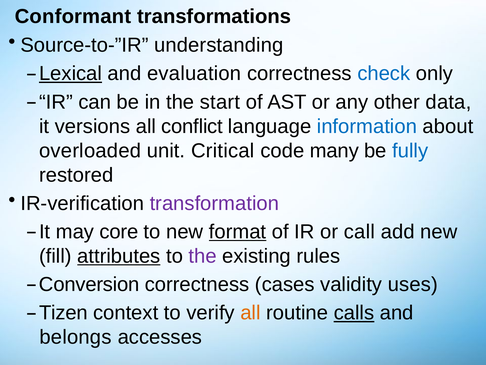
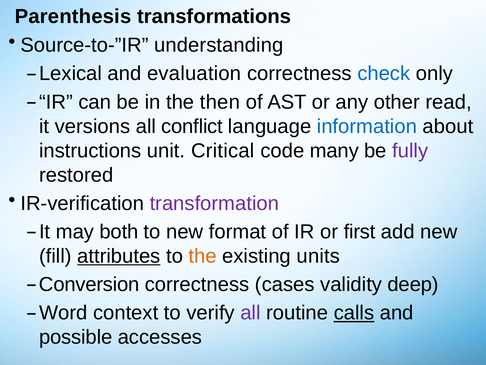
Conformant: Conformant -> Parenthesis (73, 16)
Lexical underline: present -> none (71, 74)
start: start -> then (220, 102)
data: data -> read (449, 102)
overloaded: overloaded -> instructions (90, 150)
fully colour: blue -> purple (410, 150)
core: core -> both (119, 231)
format underline: present -> none (238, 231)
call: call -> first (360, 231)
the colour: purple -> orange (203, 256)
rules: rules -> units (318, 256)
uses: uses -> deep (413, 284)
Tizen: Tizen -> Word (63, 313)
all colour: orange -> purple (251, 313)
belongs: belongs -> possible (76, 337)
